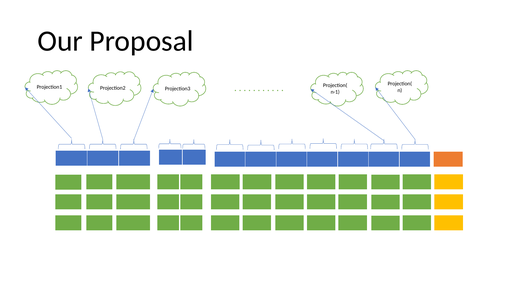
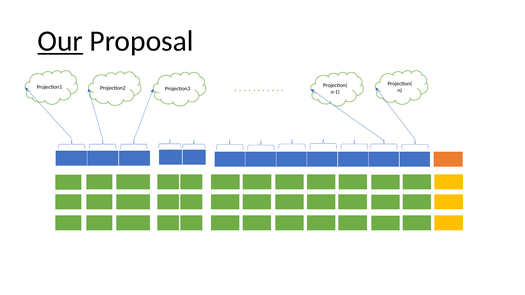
Our underline: none -> present (60, 41)
